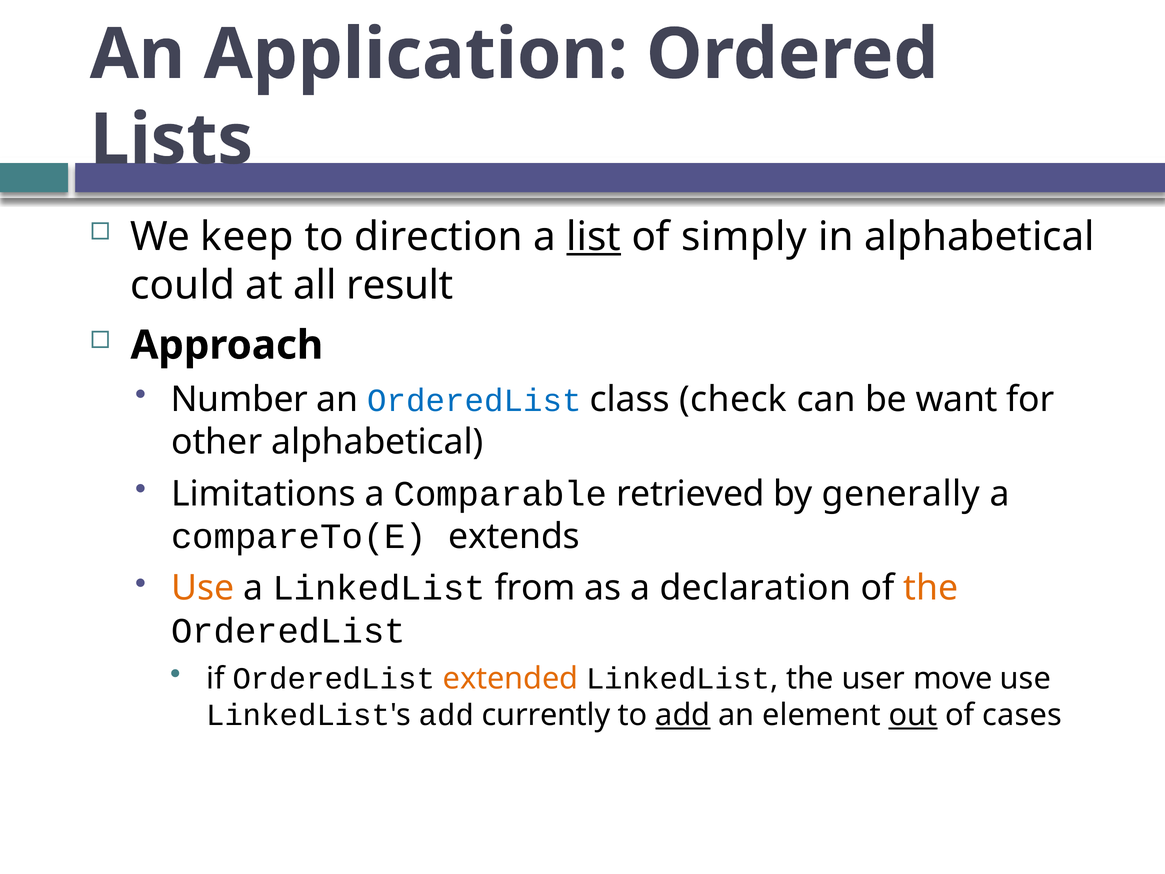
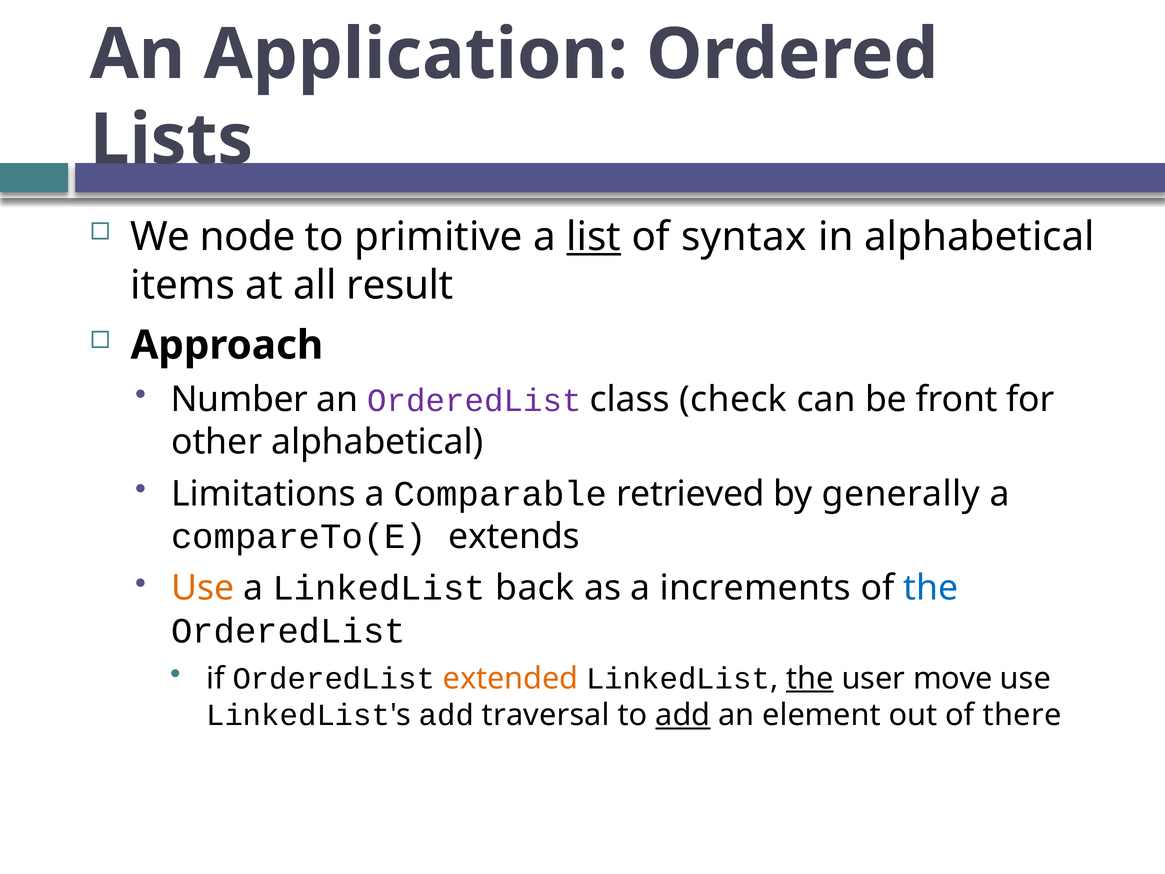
keep: keep -> node (248, 237)
direction: direction -> primitive (439, 237)
simply: simply -> syntax (744, 237)
could: could -> items (183, 285)
OrderedList colour: blue -> purple (474, 400)
want: want -> front (957, 399)
from: from -> back (535, 588)
declaration: declaration -> increments (755, 588)
the colour: orange -> blue (931, 588)
the underline: none -> present (810, 678)
currently: currently -> traversal (546, 715)
out underline: present -> none (913, 715)
cases: cases -> there (1022, 715)
